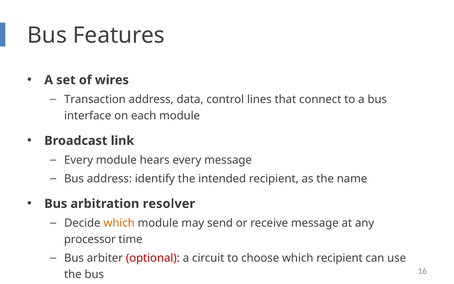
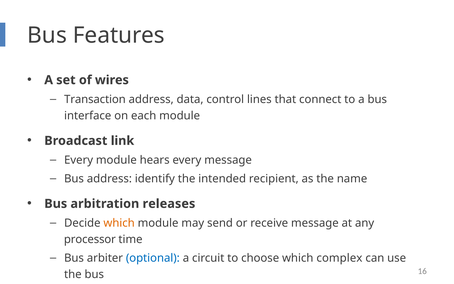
resolver: resolver -> releases (169, 204)
optional colour: red -> blue (153, 258)
which recipient: recipient -> complex (339, 258)
